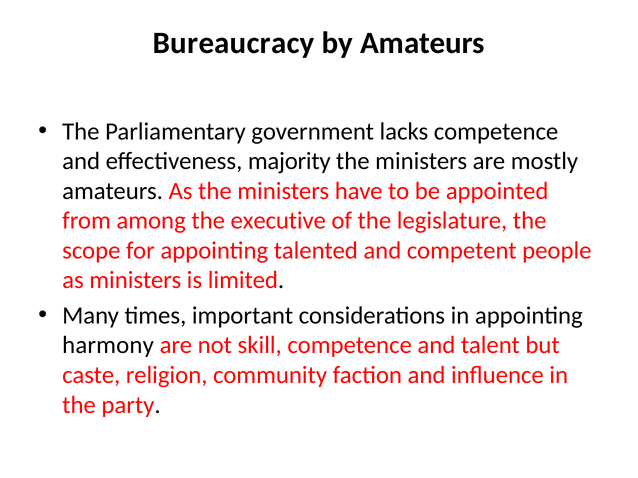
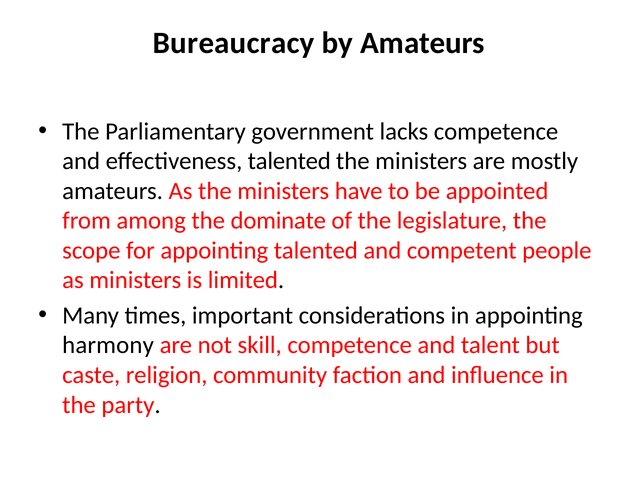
effectiveness majority: majority -> talented (289, 161)
executive: executive -> dominate (278, 221)
